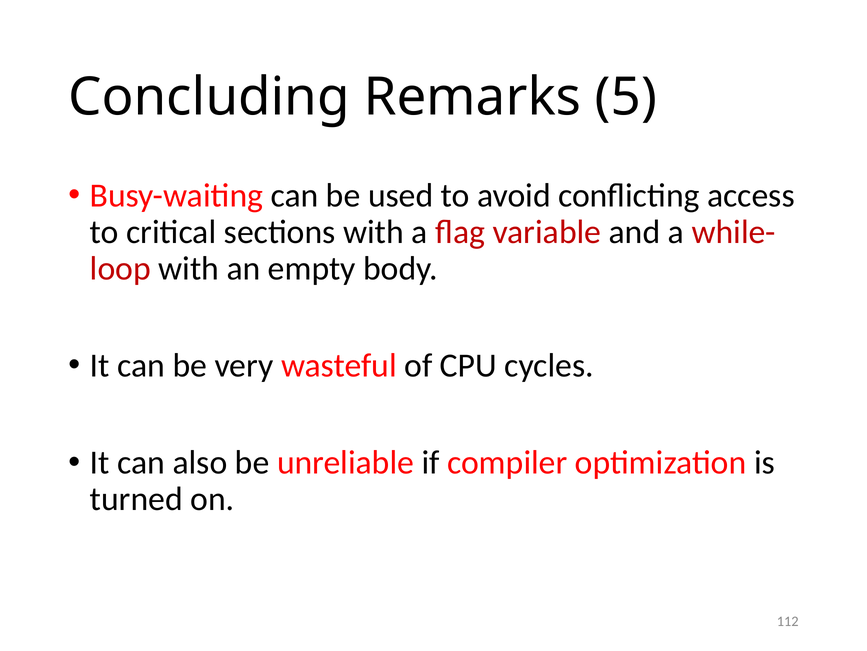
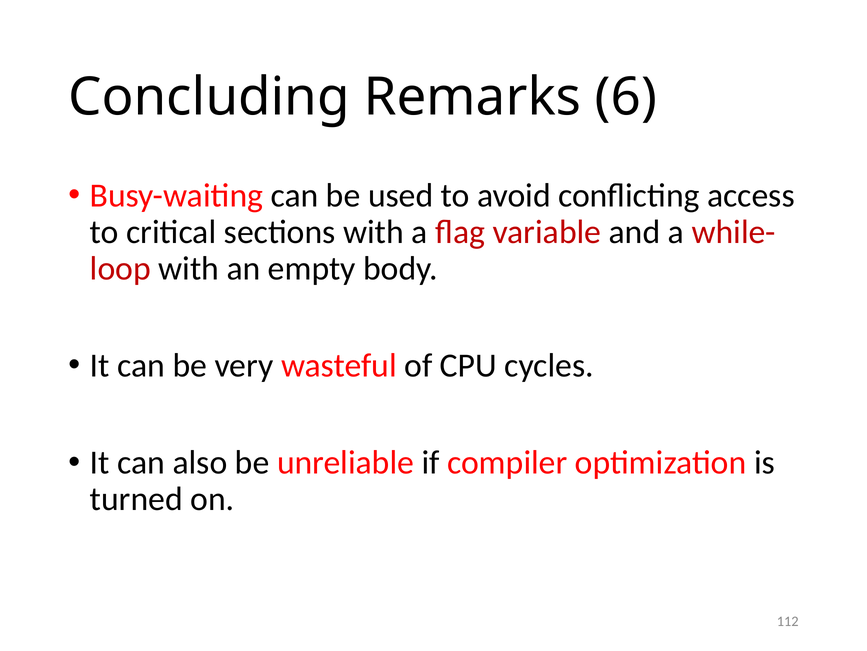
5: 5 -> 6 (626, 97)
